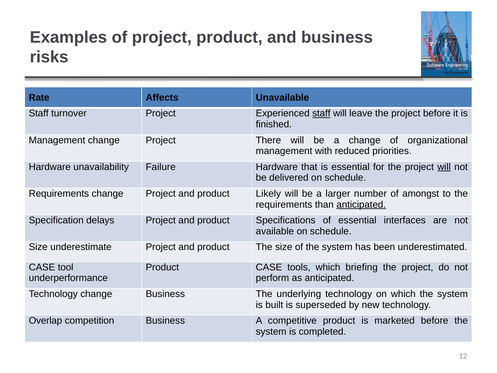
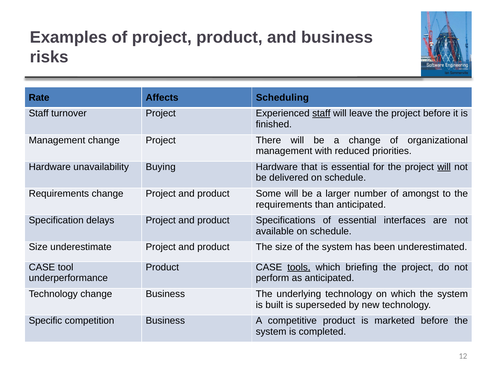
Unavailable: Unavailable -> Scheduling (282, 98)
Failure: Failure -> Buying (161, 167)
Likely: Likely -> Some (268, 194)
anticipated underline: present -> none (361, 204)
tools underline: none -> present (299, 267)
Overlap: Overlap -> Specific (45, 321)
